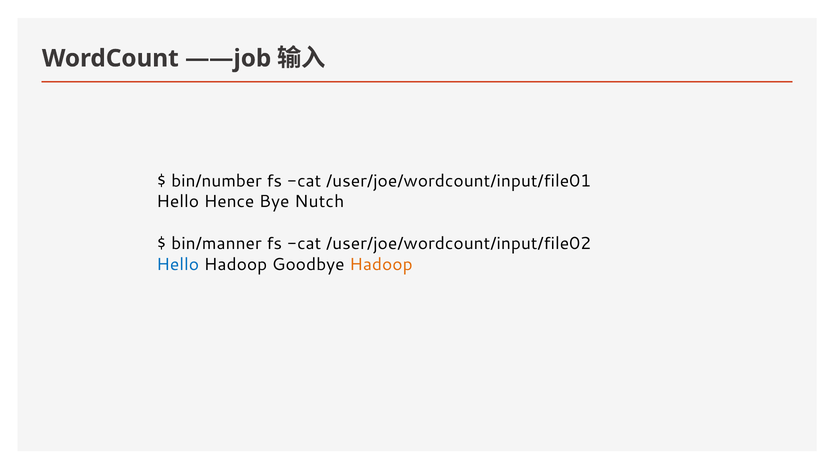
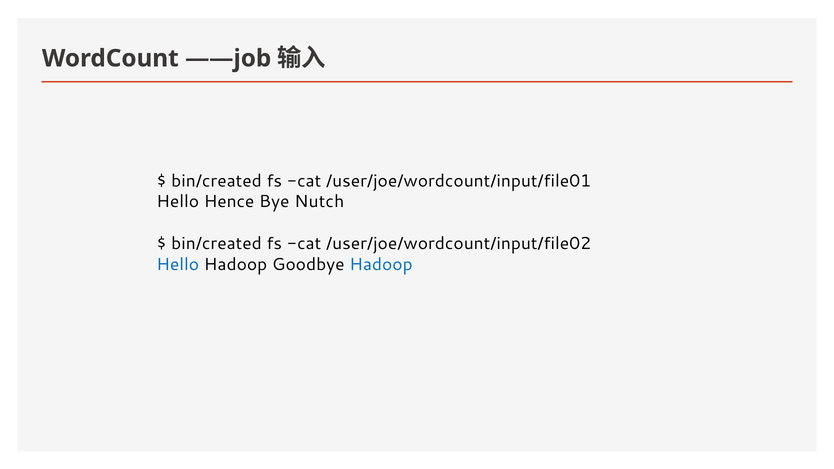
bin/number: bin/number -> bin/created (217, 181)
bin/manner: bin/manner -> bin/created (217, 244)
Hadoop colour: orange -> blue (381, 264)
